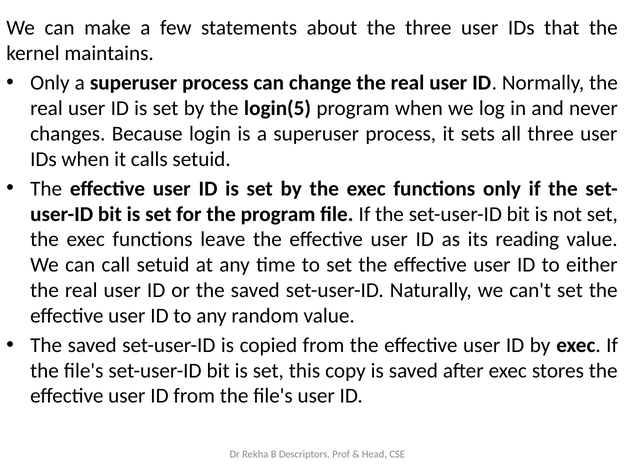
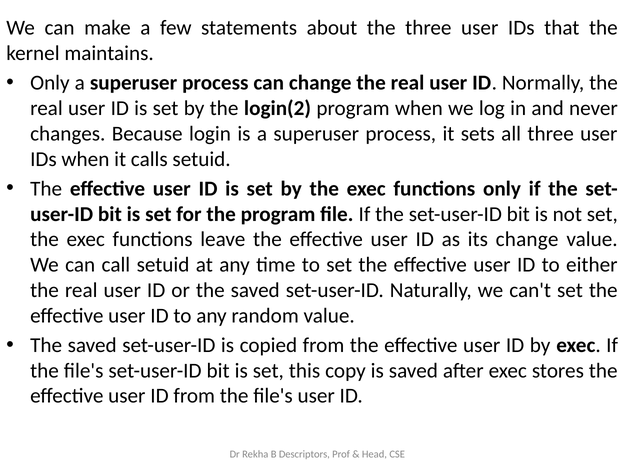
login(5: login(5 -> login(2 (277, 108)
its reading: reading -> change (527, 240)
